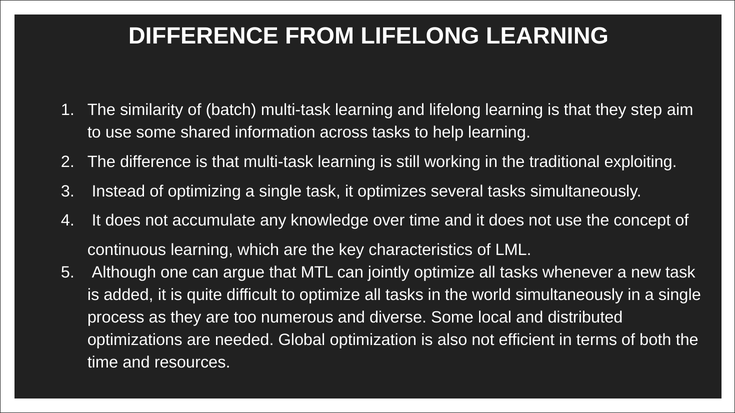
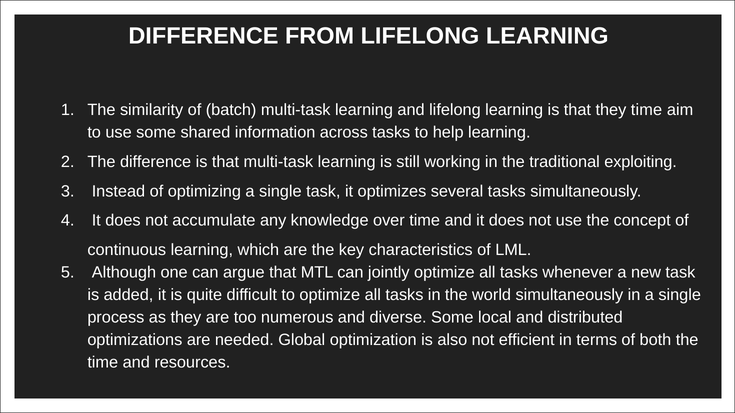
they step: step -> time (647, 110)
